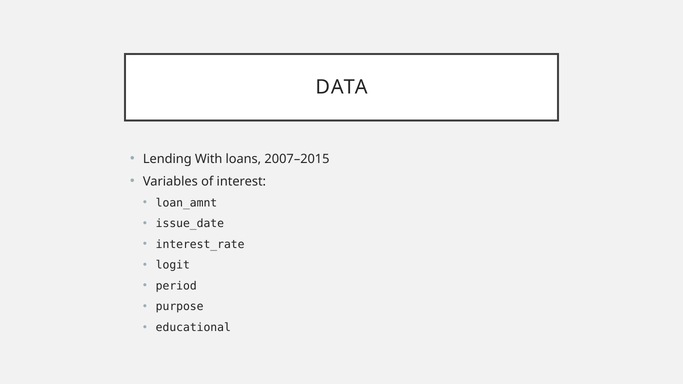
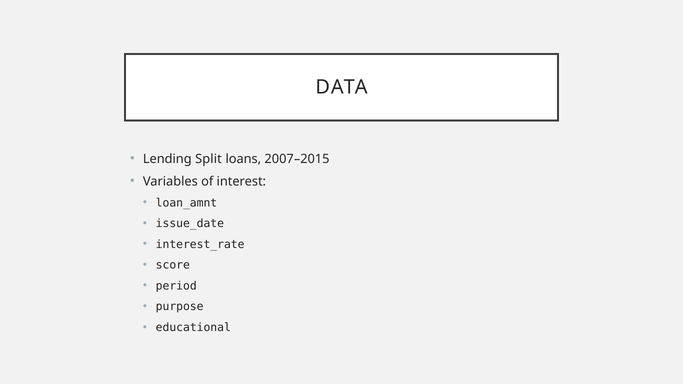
With: With -> Split (209, 159)
logit: logit -> score (173, 265)
